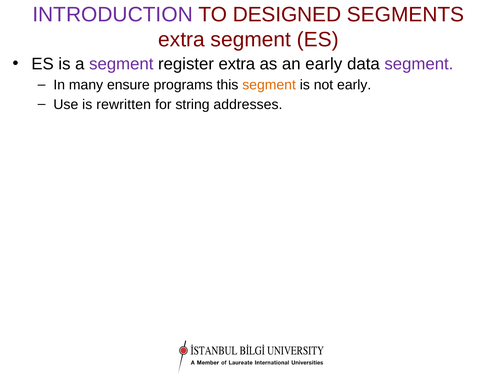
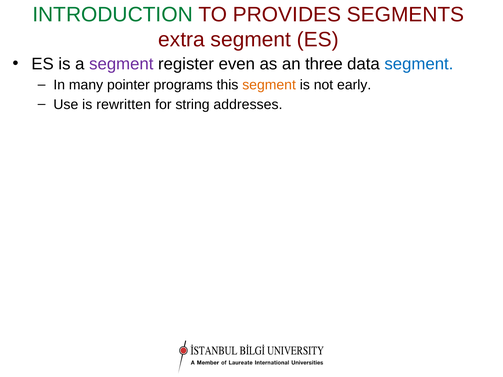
INTRODUCTION colour: purple -> green (113, 15)
DESIGNED: DESIGNED -> PROVIDES (287, 15)
register extra: extra -> even (237, 64)
an early: early -> three (324, 64)
segment colour: purple -> blue (419, 64)
ensure: ensure -> pointer (128, 85)
